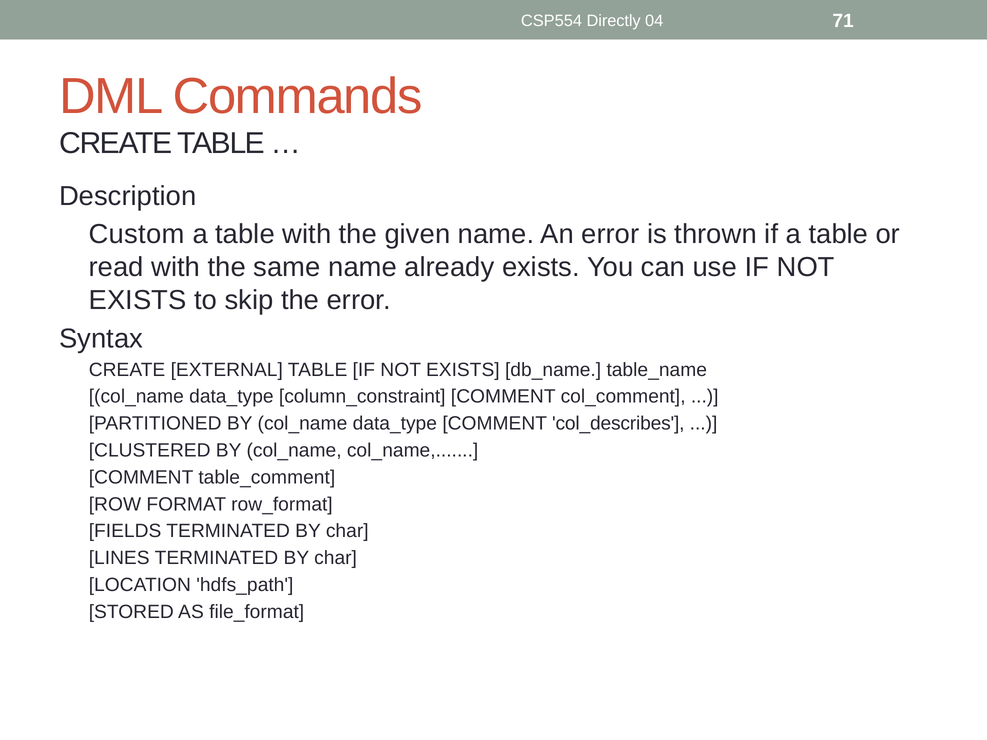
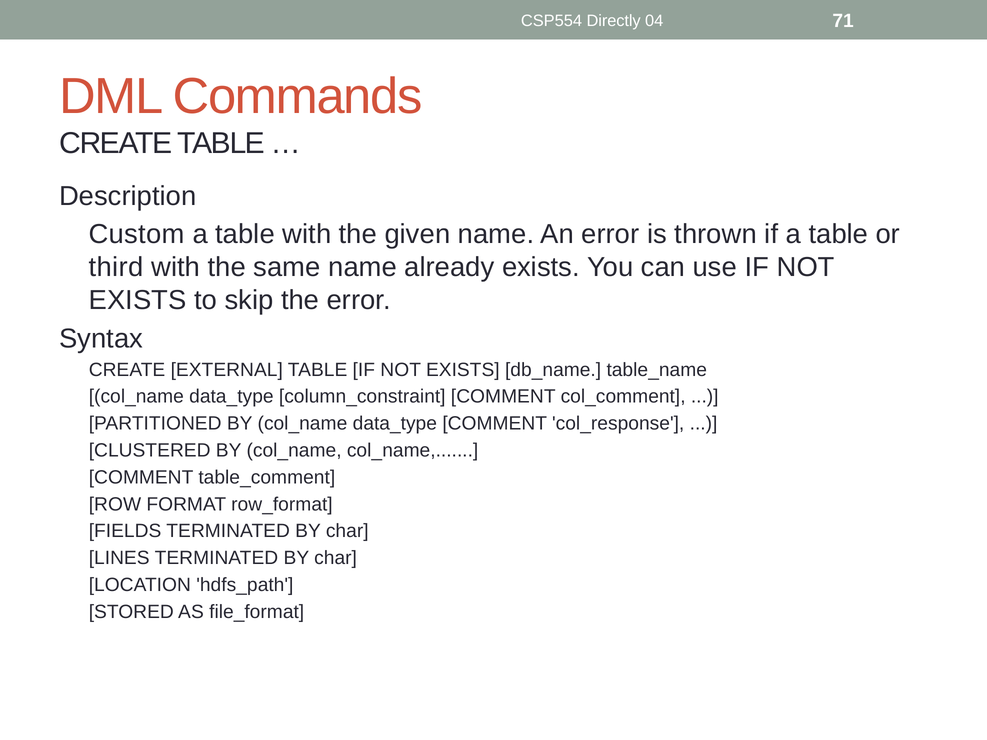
read: read -> third (116, 267)
col_describes: col_describes -> col_response (618, 424)
